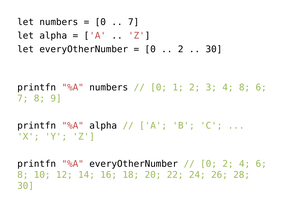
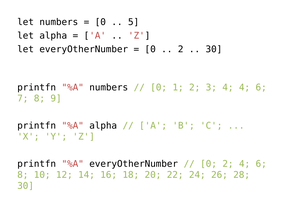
7: 7 -> 5 (134, 22)
4 8: 8 -> 4 (244, 87)
